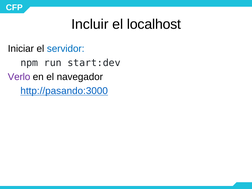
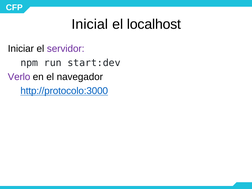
Incluir: Incluir -> Inicial (90, 24)
servidor colour: blue -> purple (66, 49)
http://pasando:3000: http://pasando:3000 -> http://protocolo:3000 (64, 91)
